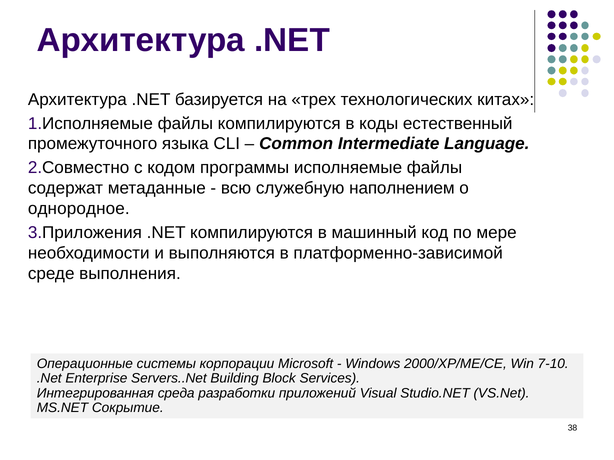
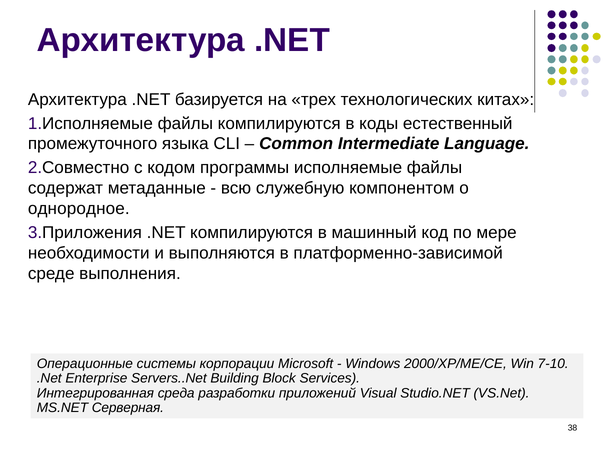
наполнением: наполнением -> компонентом (402, 188)
Сокрытие: Сокрытие -> Серверная (128, 408)
